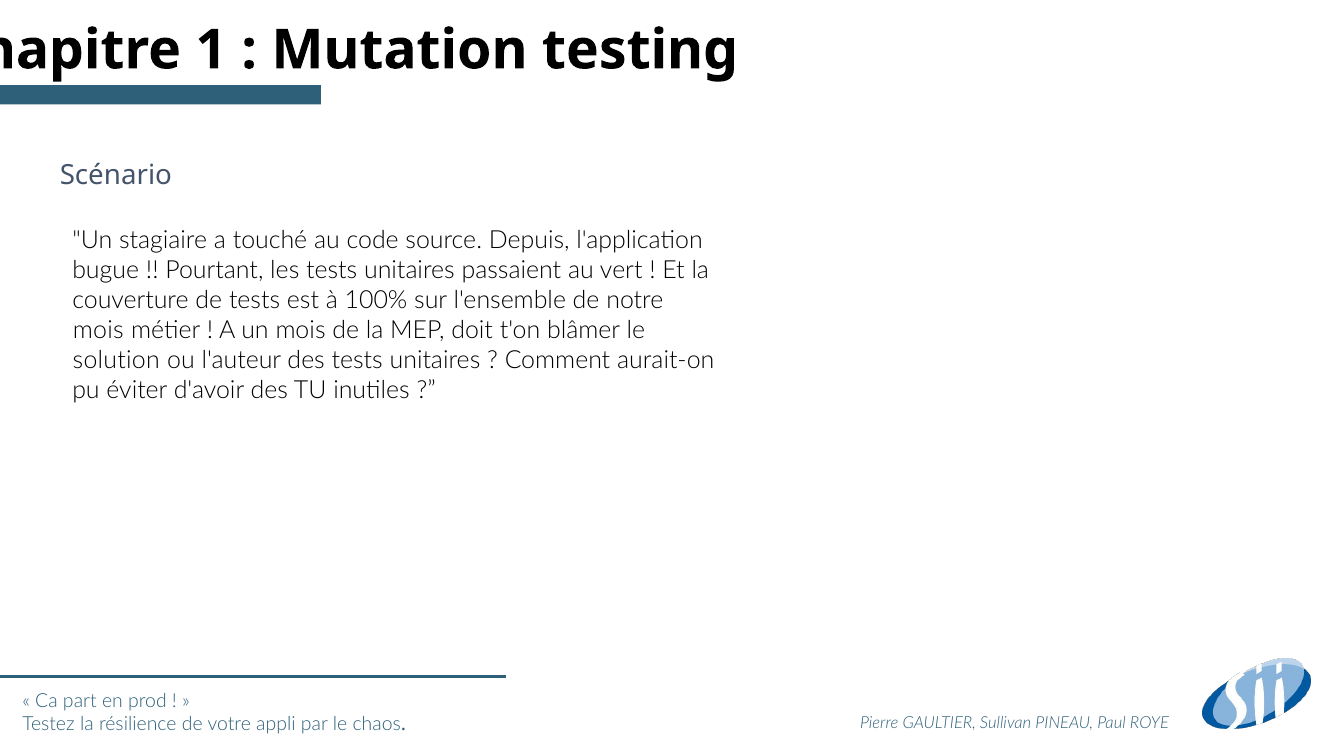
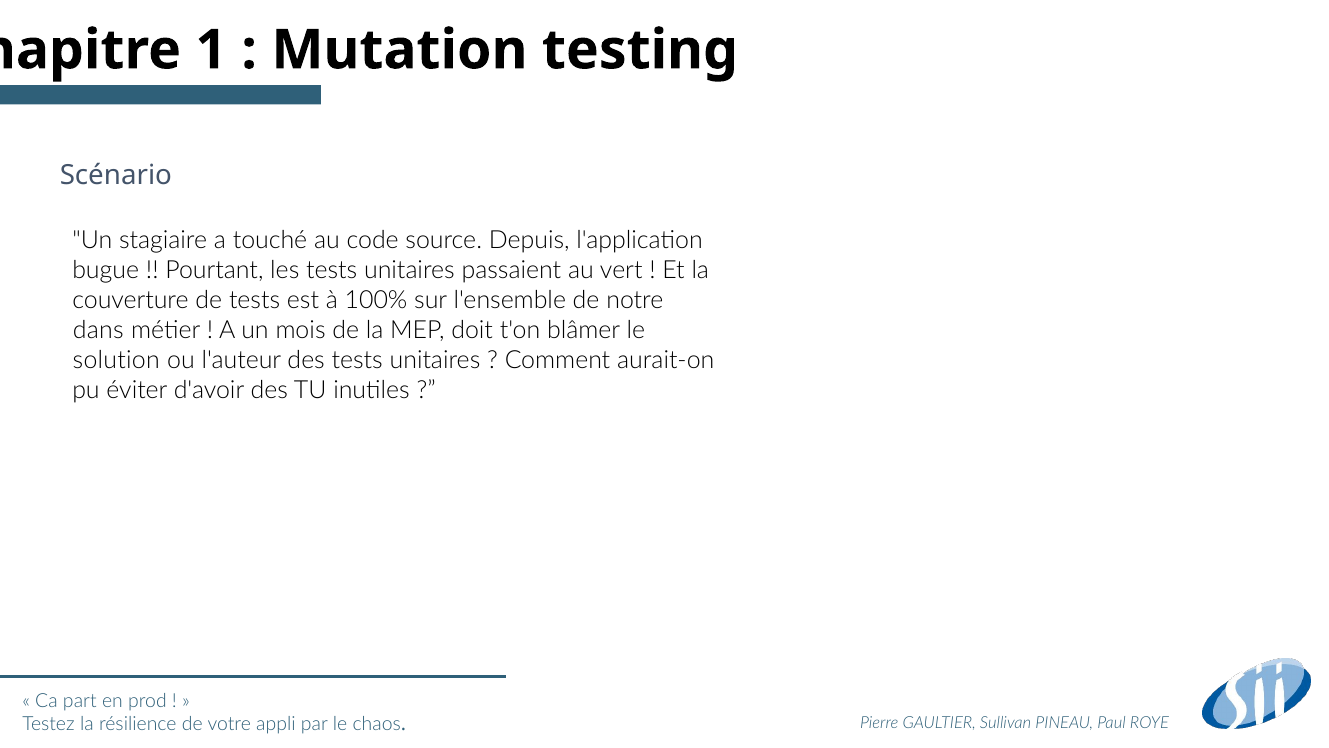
mois: mois -> dans (98, 330)
